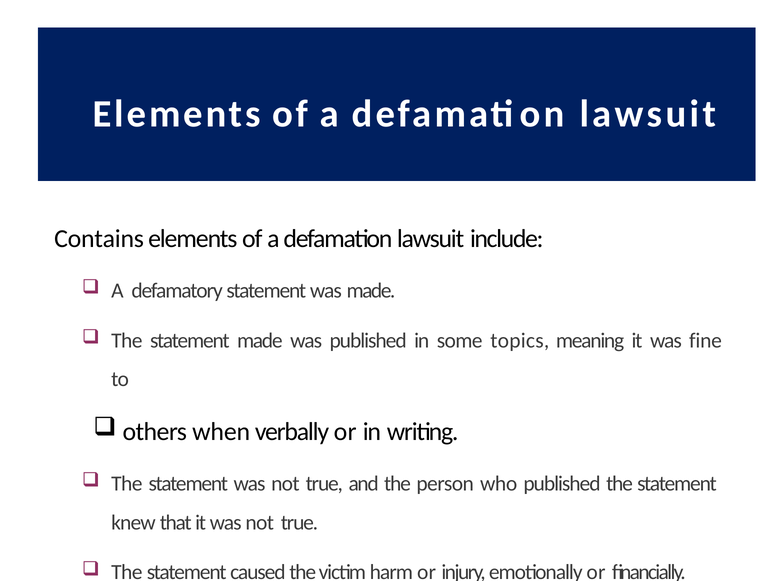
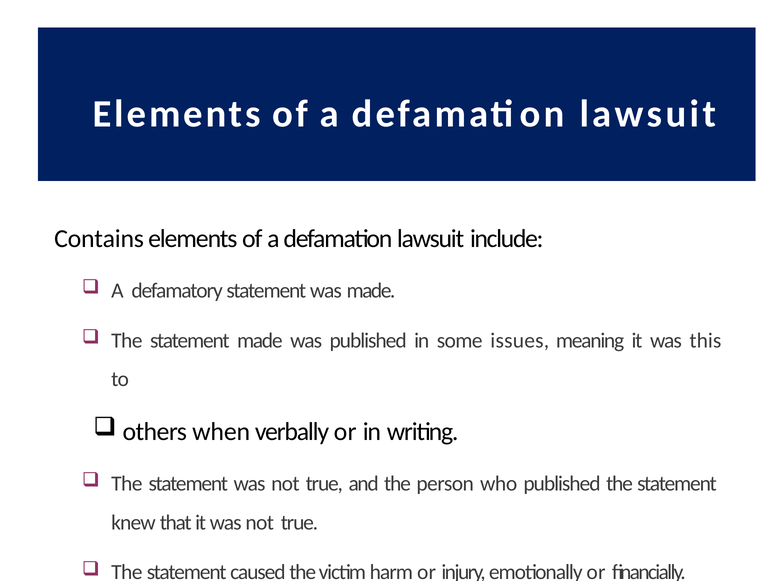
topics: topics -> issues (520, 341)
fine: fine -> this (705, 341)
